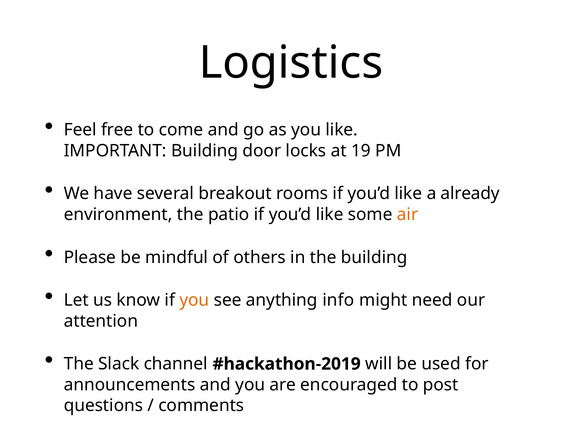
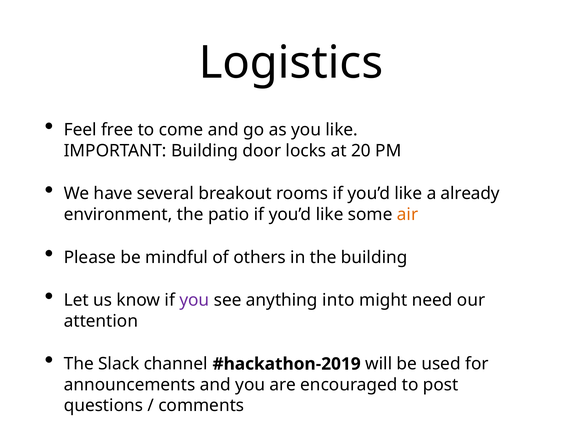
19: 19 -> 20 (361, 151)
you colour: orange -> purple (194, 300)
info: info -> into (338, 300)
